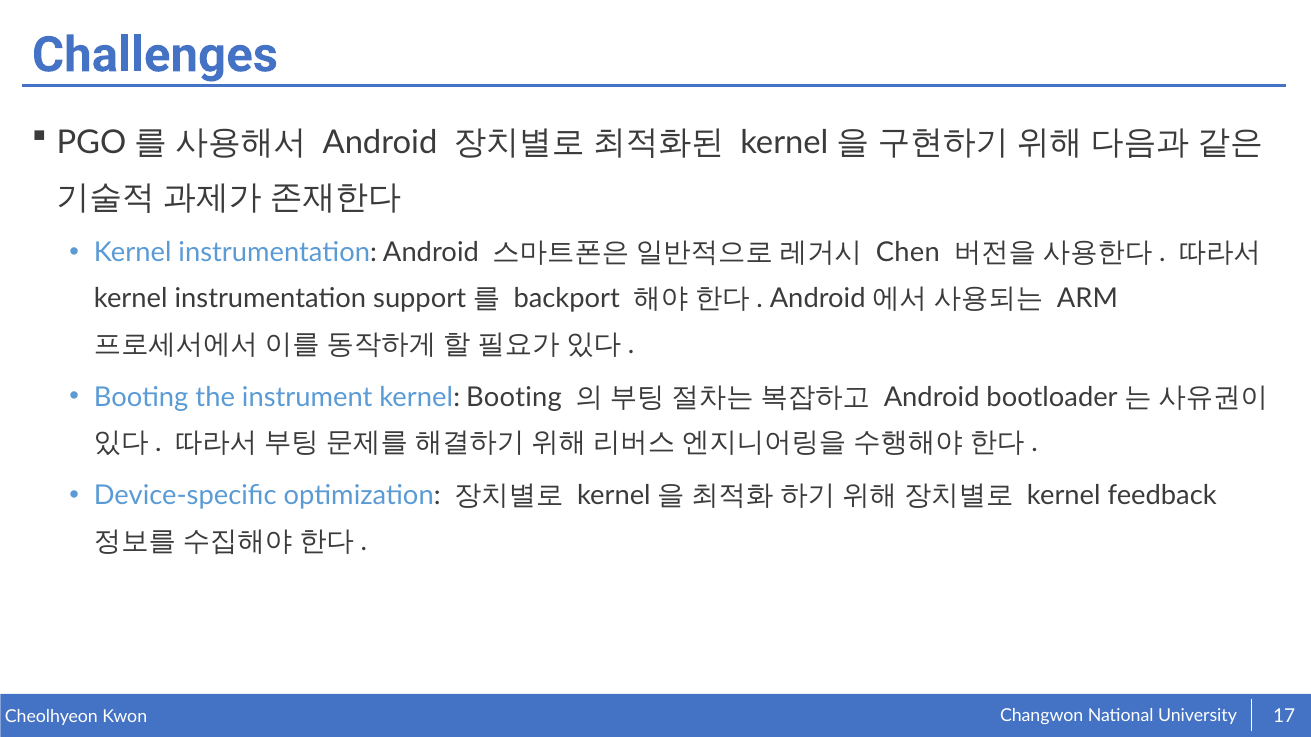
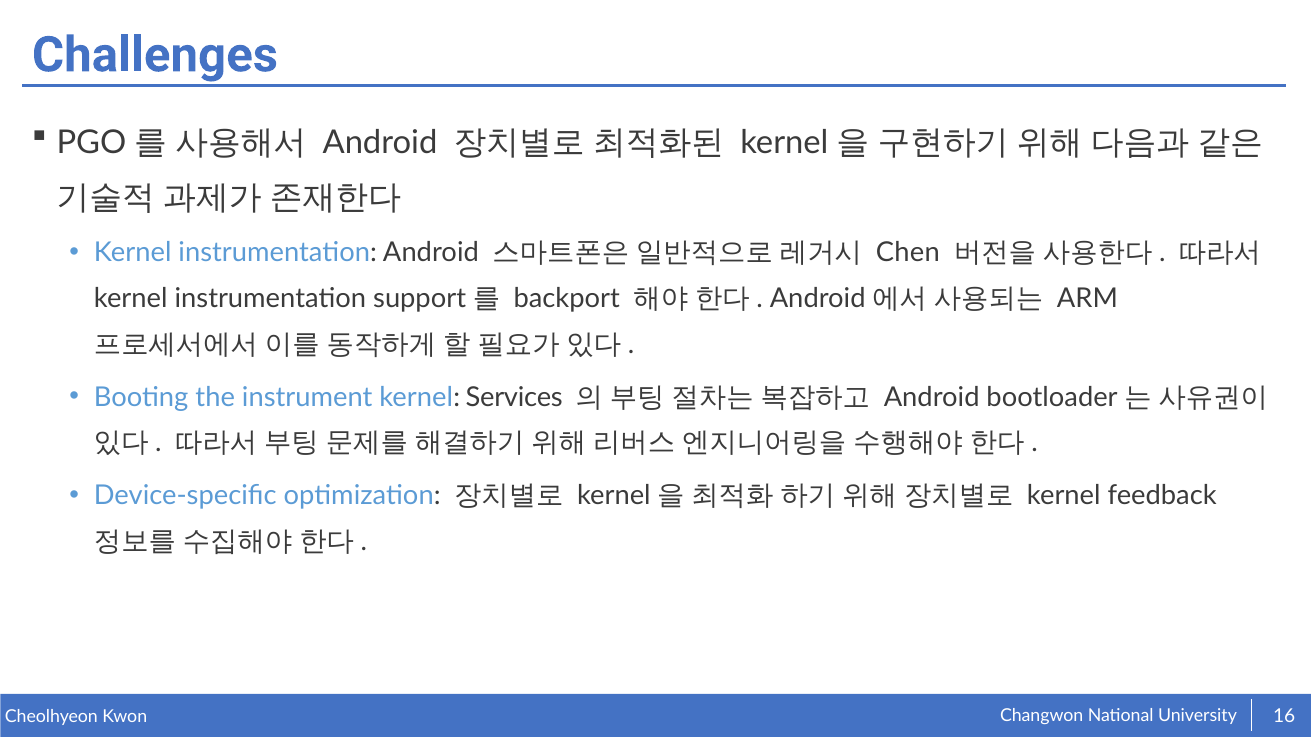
kernel Booting: Booting -> Services (514, 397)
17: 17 -> 16 (1284, 716)
